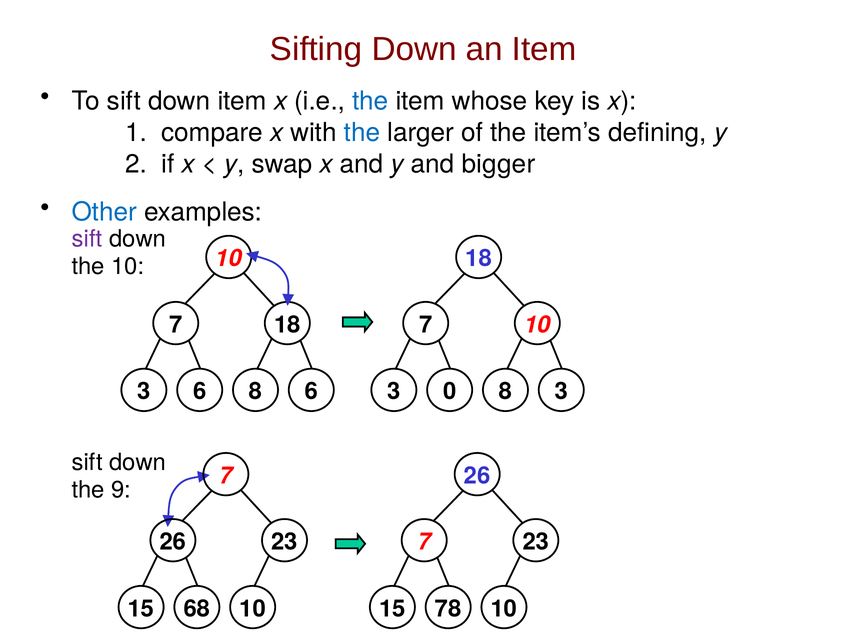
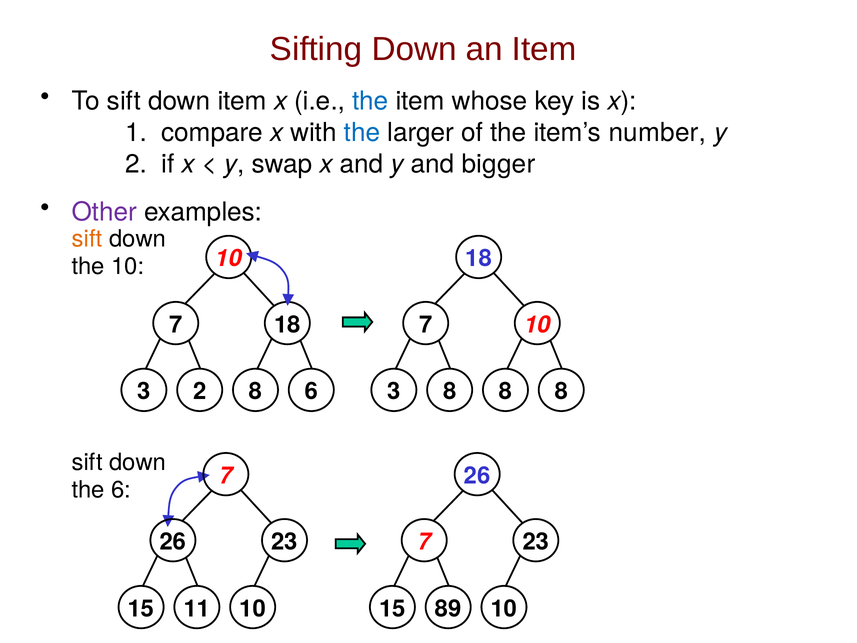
defining: defining -> number (657, 132)
Other colour: blue -> purple (104, 212)
sift colour: purple -> orange (87, 239)
3 6: 6 -> 2 (200, 391)
3 0: 0 -> 8 (450, 391)
8 3: 3 -> 8 (561, 391)
the 9: 9 -> 6 (121, 490)
68: 68 -> 11 (197, 608)
78: 78 -> 89 (448, 608)
